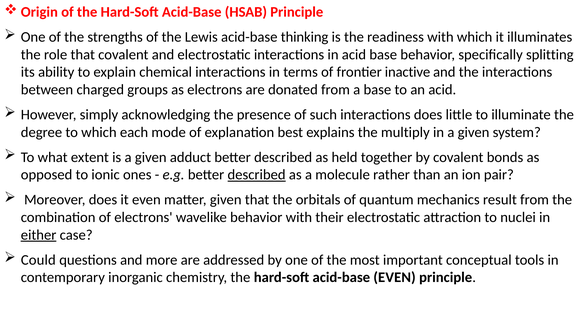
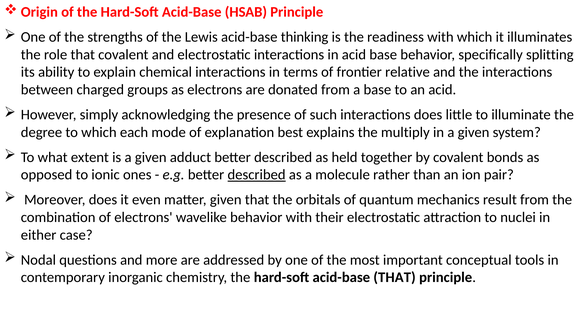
inactive: inactive -> relative (407, 72)
either underline: present -> none (39, 235)
Could: Could -> Nodal (38, 260)
acid-base EVEN: EVEN -> THAT (395, 277)
